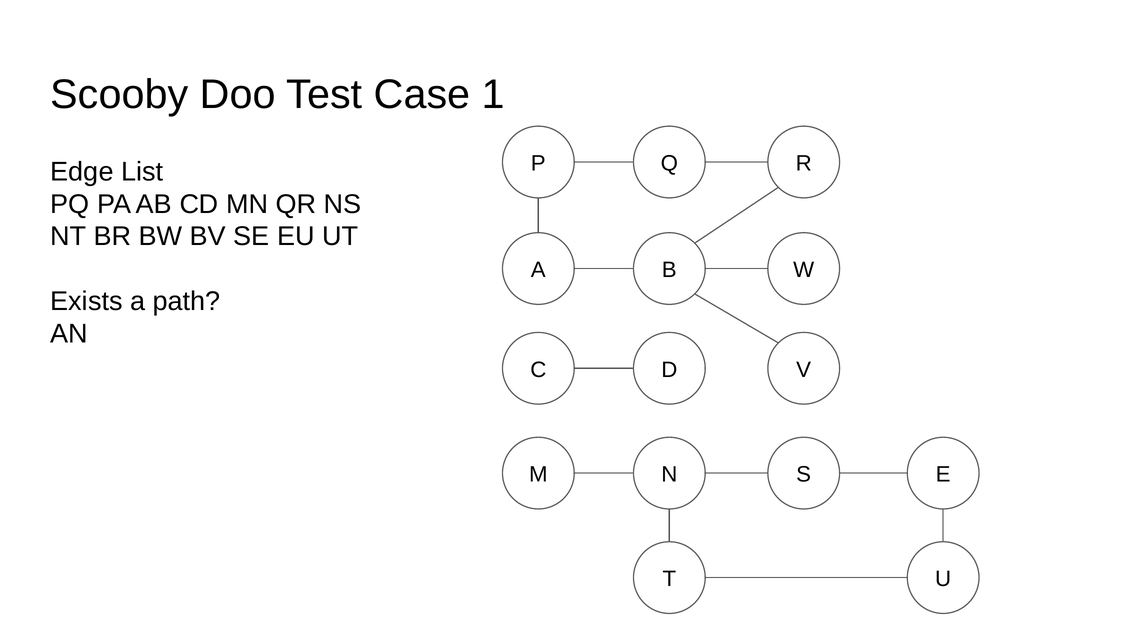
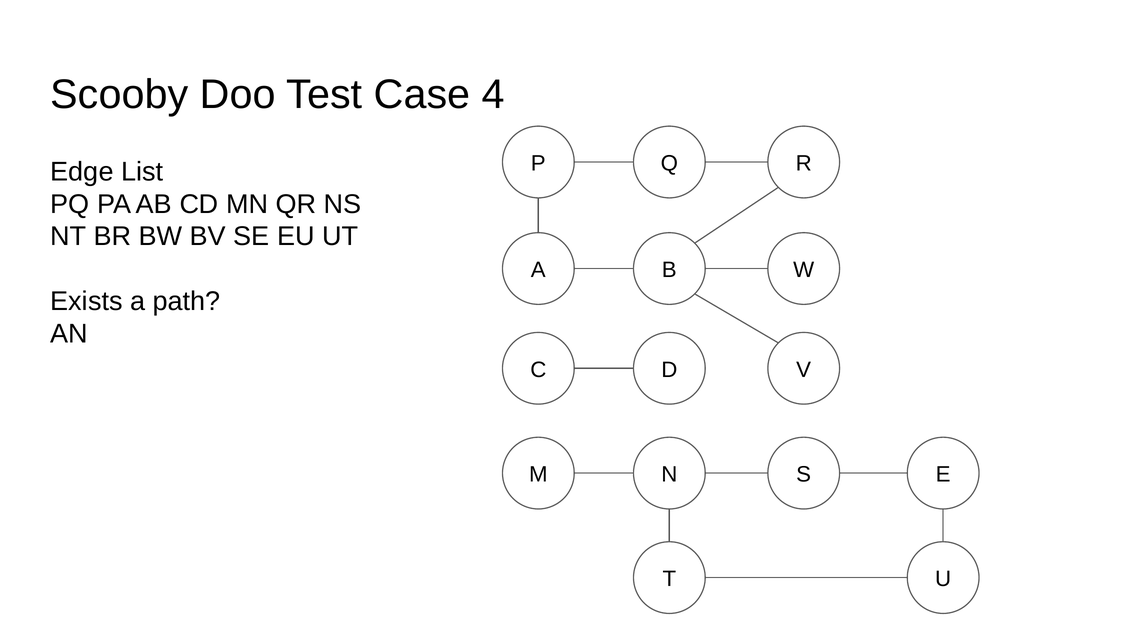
1: 1 -> 4 (493, 95)
